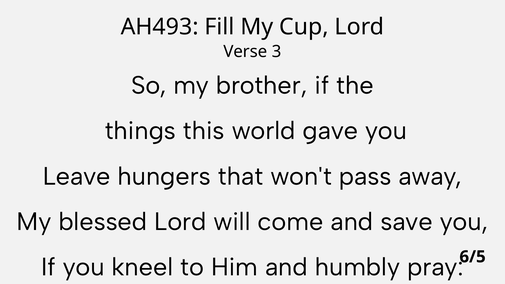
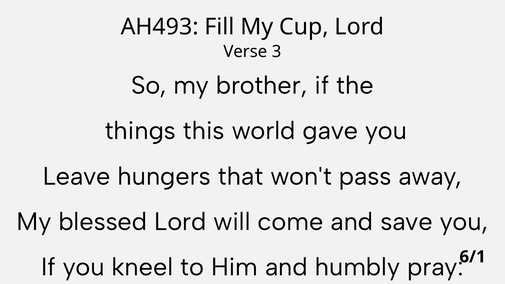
6/5: 6/5 -> 6/1 (473, 257)
